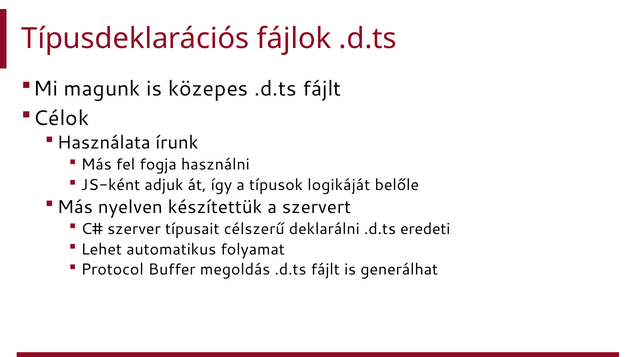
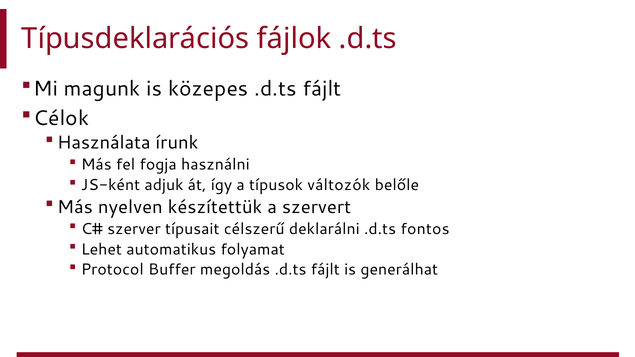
logikáját: logikáját -> változók (339, 185)
eredeti: eredeti -> fontos (425, 229)
